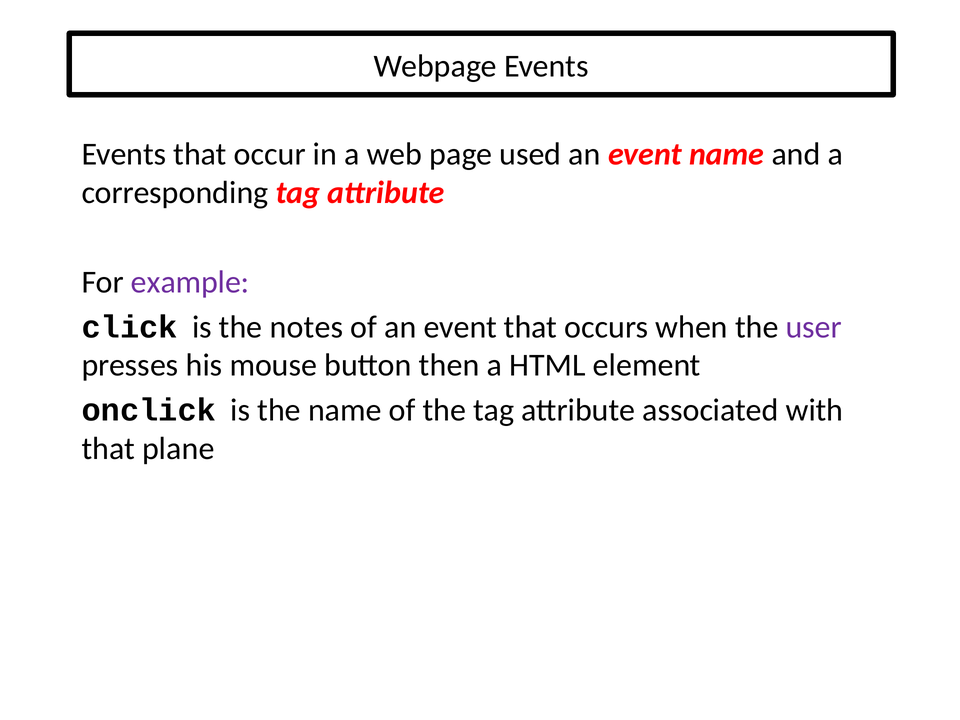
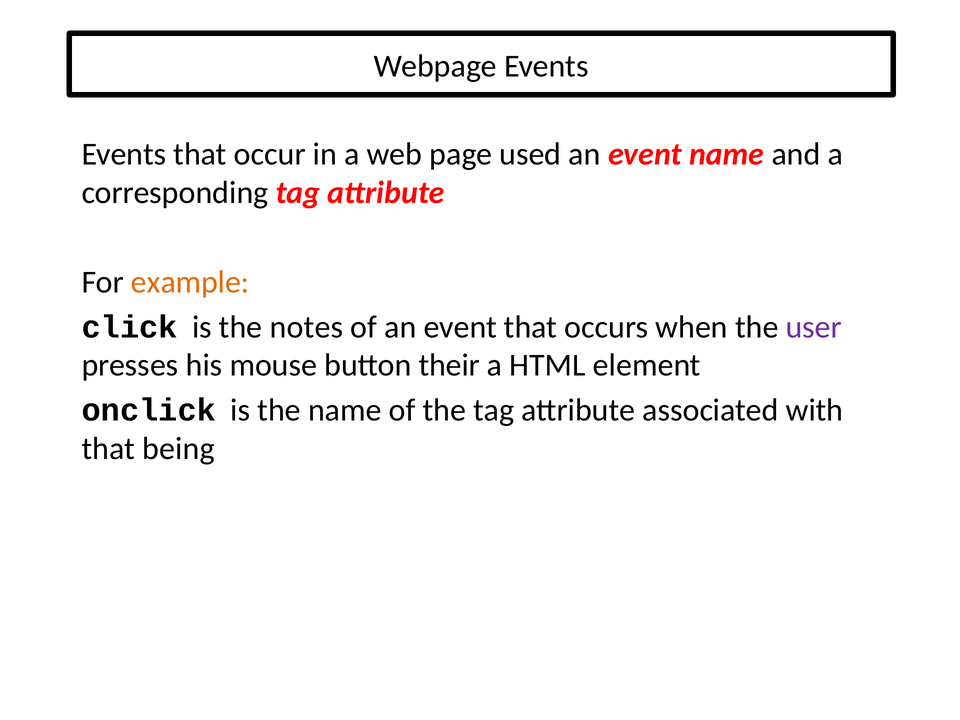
example colour: purple -> orange (190, 282)
then: then -> their (449, 365)
plane: plane -> being (178, 449)
